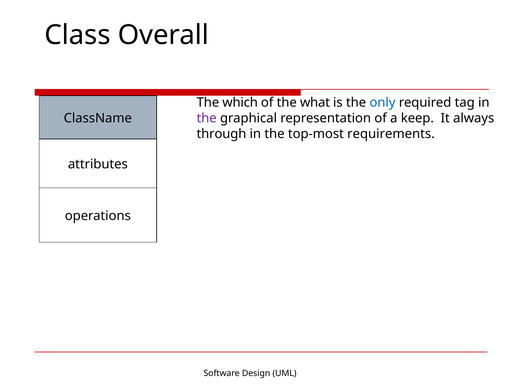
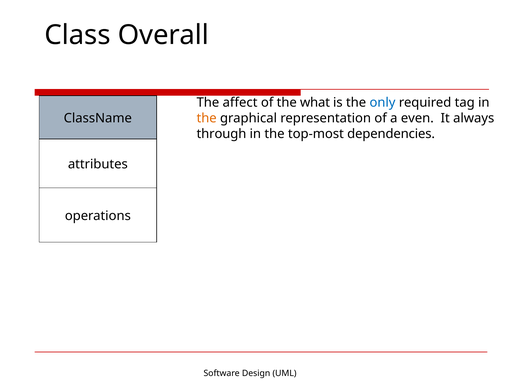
which: which -> affect (240, 103)
the colour: purple -> orange (207, 118)
keep: keep -> even (417, 118)
requirements: requirements -> dependencies (391, 134)
